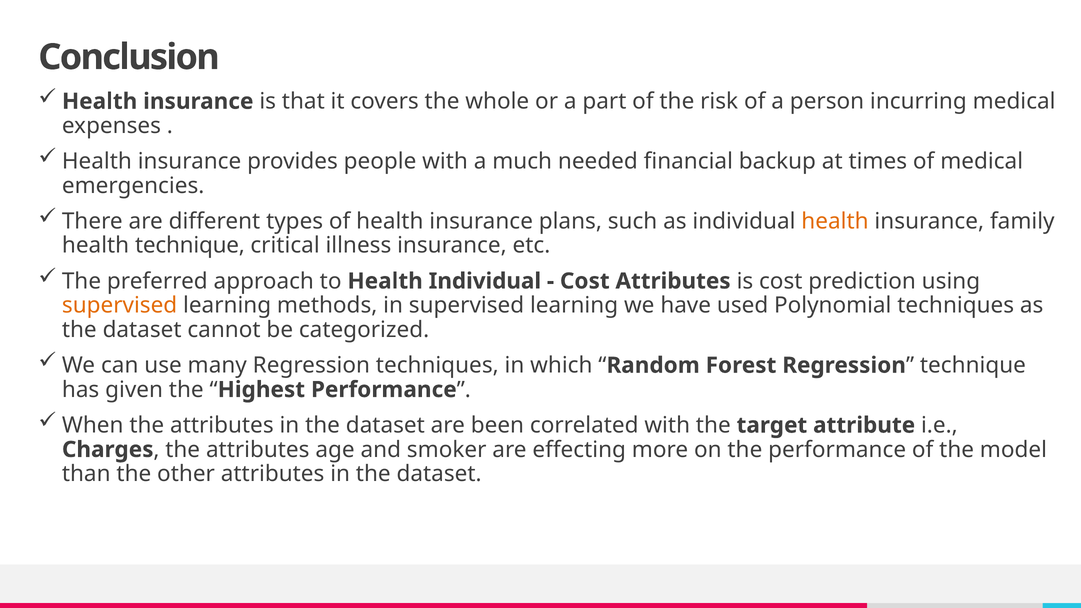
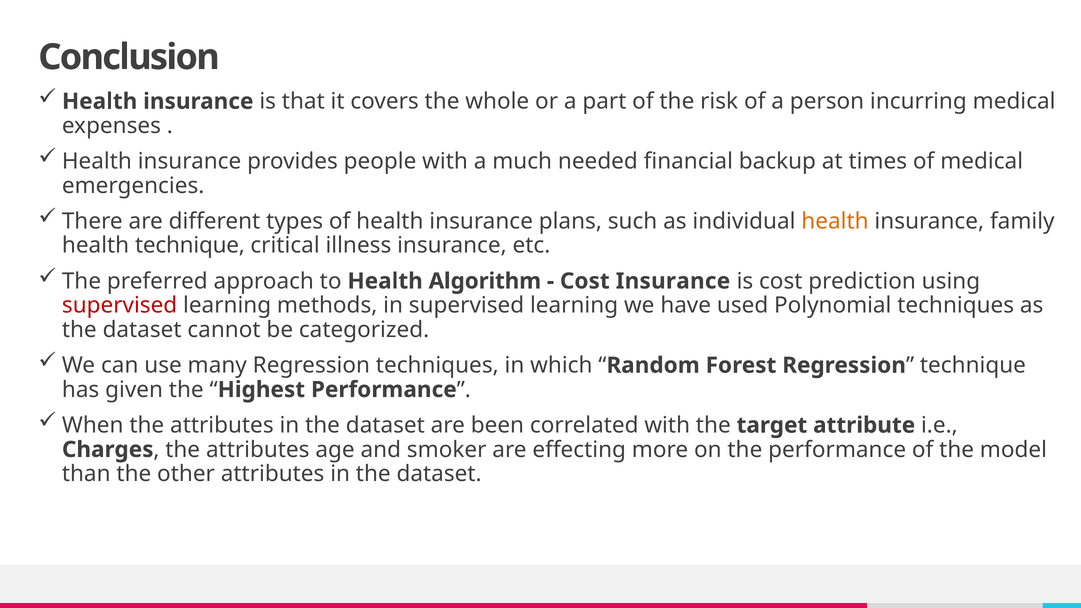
Health Individual: Individual -> Algorithm (485, 281)
Cost Attributes: Attributes -> Insurance (673, 281)
supervised colour: orange -> red (120, 305)
